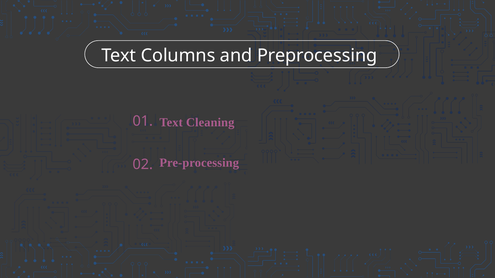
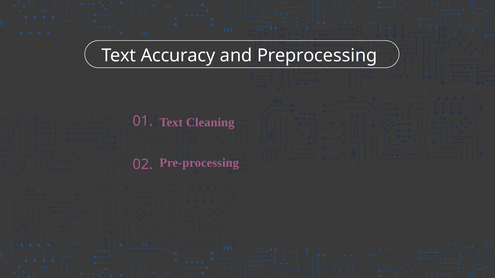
Columns: Columns -> Accuracy (178, 55)
